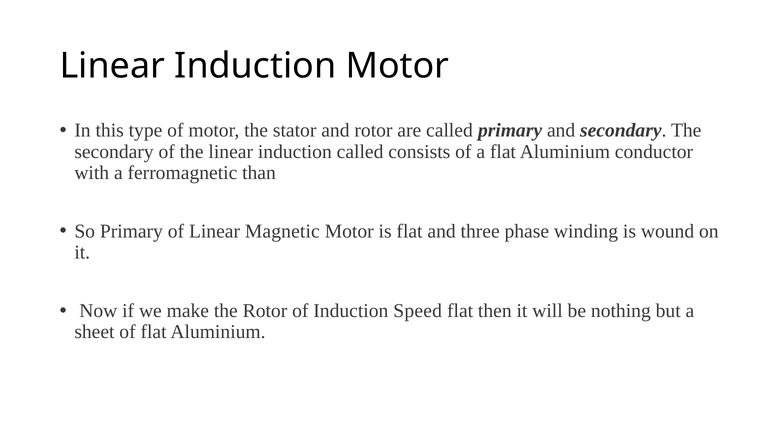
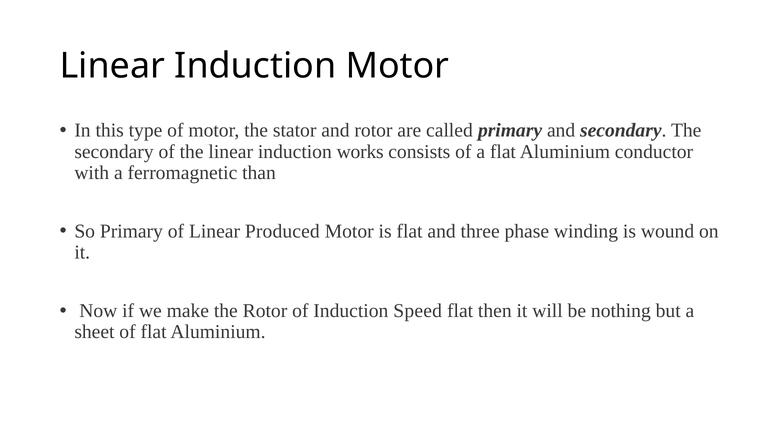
induction called: called -> works (360, 152)
Magnetic: Magnetic -> Produced (282, 231)
